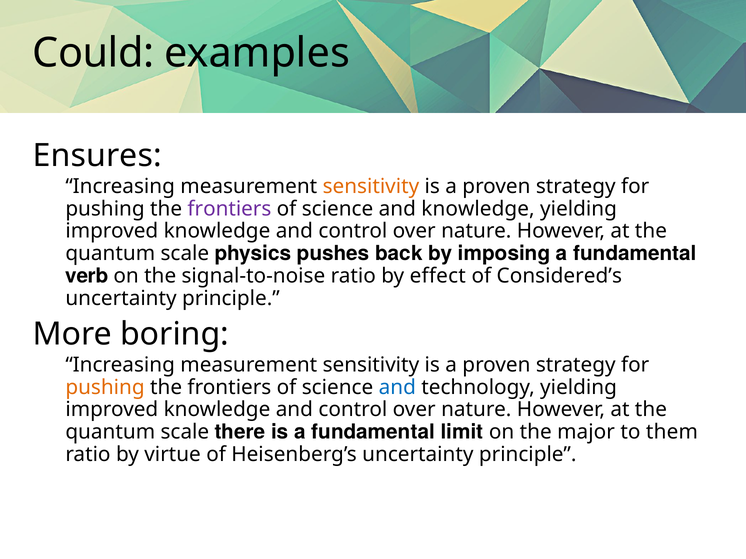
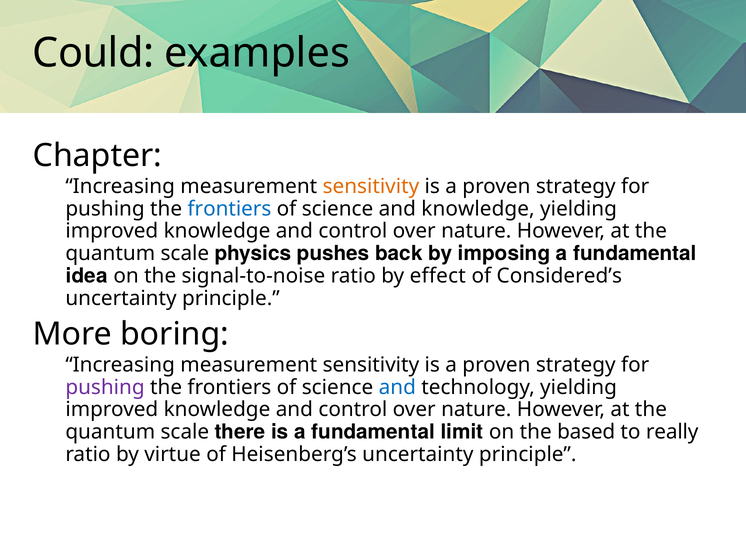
Ensures: Ensures -> Chapter (97, 156)
frontiers colour: purple -> blue (229, 209)
verb: verb -> idea (87, 276)
pushing colour: orange -> purple (105, 388)
major: major -> based (586, 432)
them: them -> really (672, 432)
